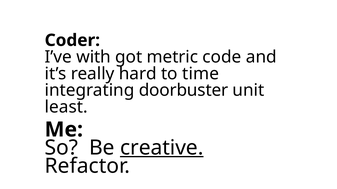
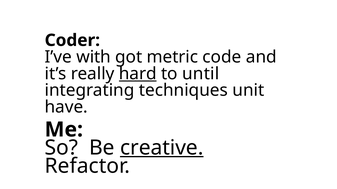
hard underline: none -> present (138, 74)
time: time -> until (201, 74)
doorbuster: doorbuster -> techniques (183, 91)
least: least -> have (66, 107)
